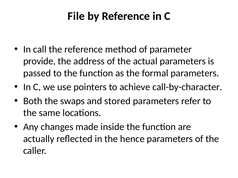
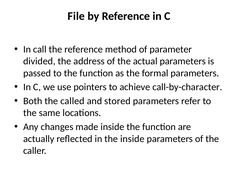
provide: provide -> divided (39, 61)
swaps: swaps -> called (72, 101)
the hence: hence -> inside (132, 139)
